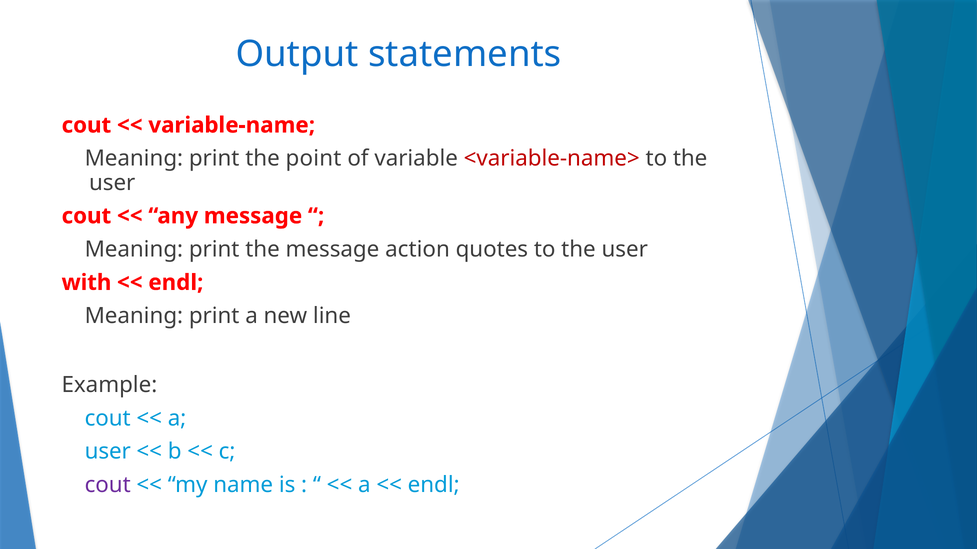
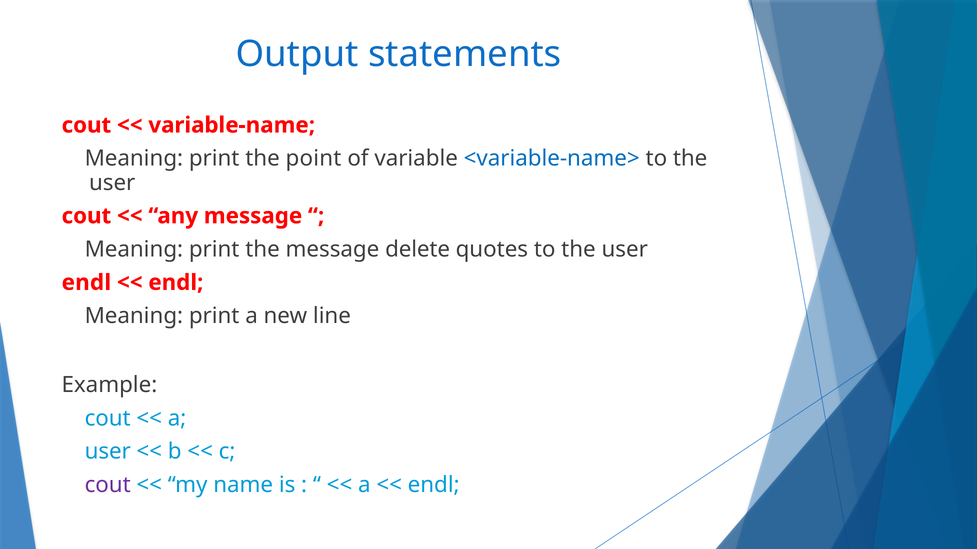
<variable-name> colour: red -> blue (552, 159)
action: action -> delete (418, 249)
with: with -> endl (86, 283)
